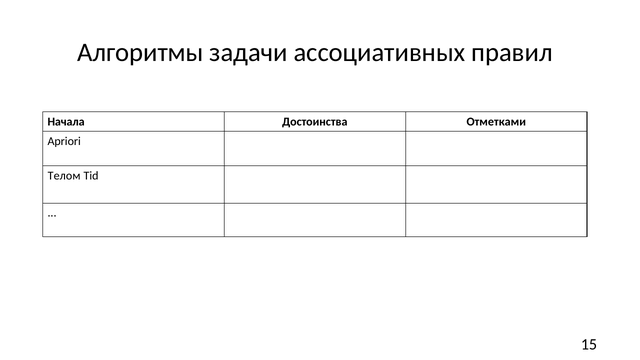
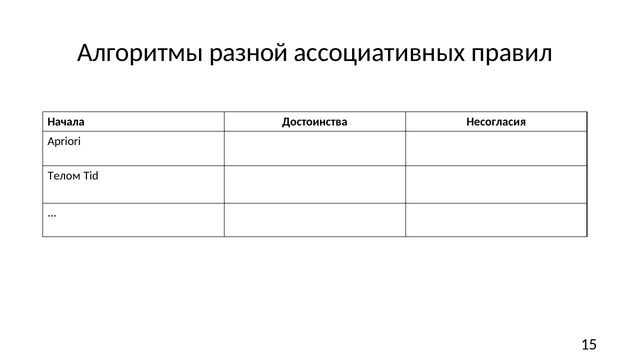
задачи: задачи -> разной (249, 53)
Отметками: Отметками -> Несогласия (496, 122)
